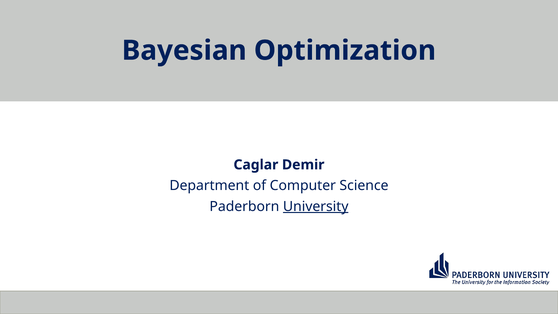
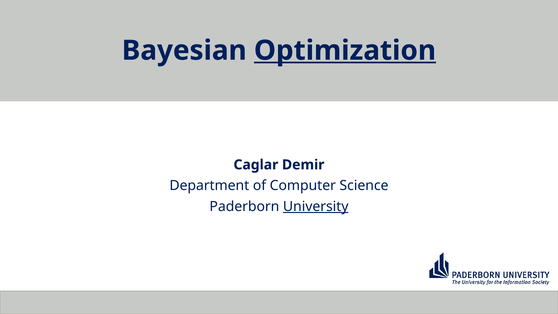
Optimization underline: none -> present (345, 50)
